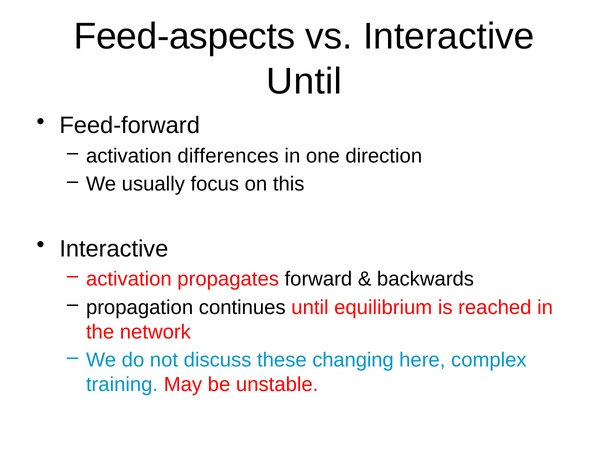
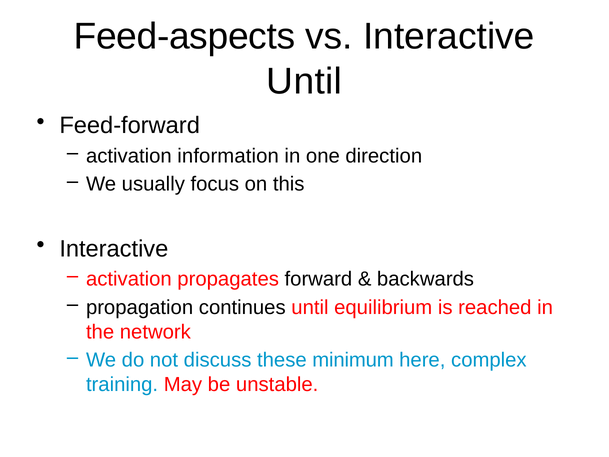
differences: differences -> information (228, 156)
changing: changing -> minimum (353, 360)
